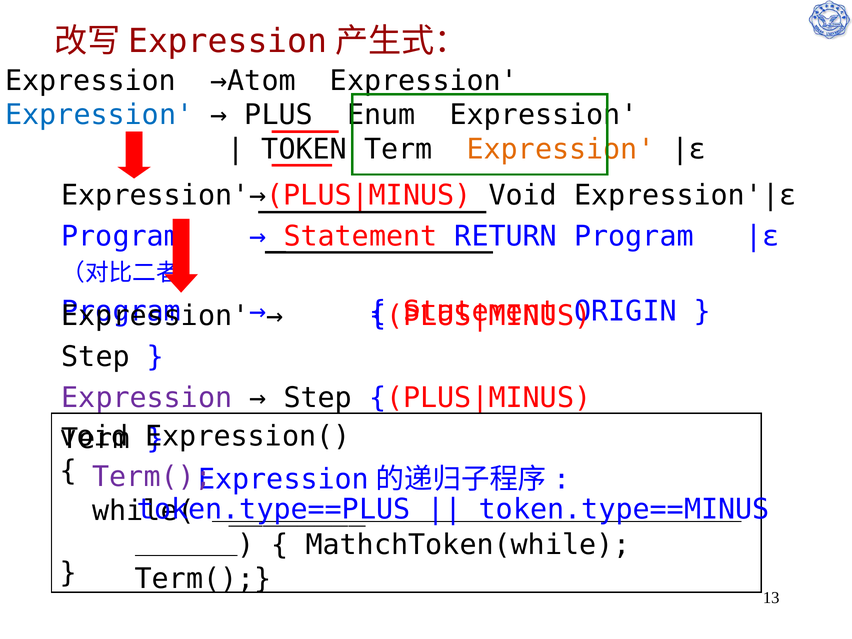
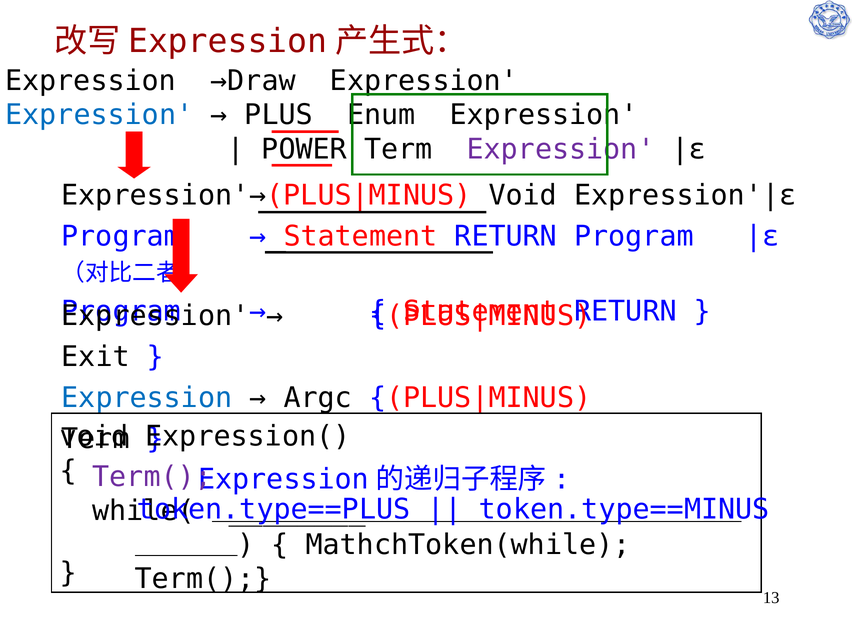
→Atom: →Atom -> →Draw (253, 81)
TOKEN: TOKEN -> POWER (304, 149)
Expression colour: orange -> purple (561, 149)
ORIGIN: ORIGIN -> RETURN (625, 311)
Step: Step -> Exit (96, 357)
Expression colour: purple -> blue (147, 398)
Step: Step -> Argc (318, 398)
